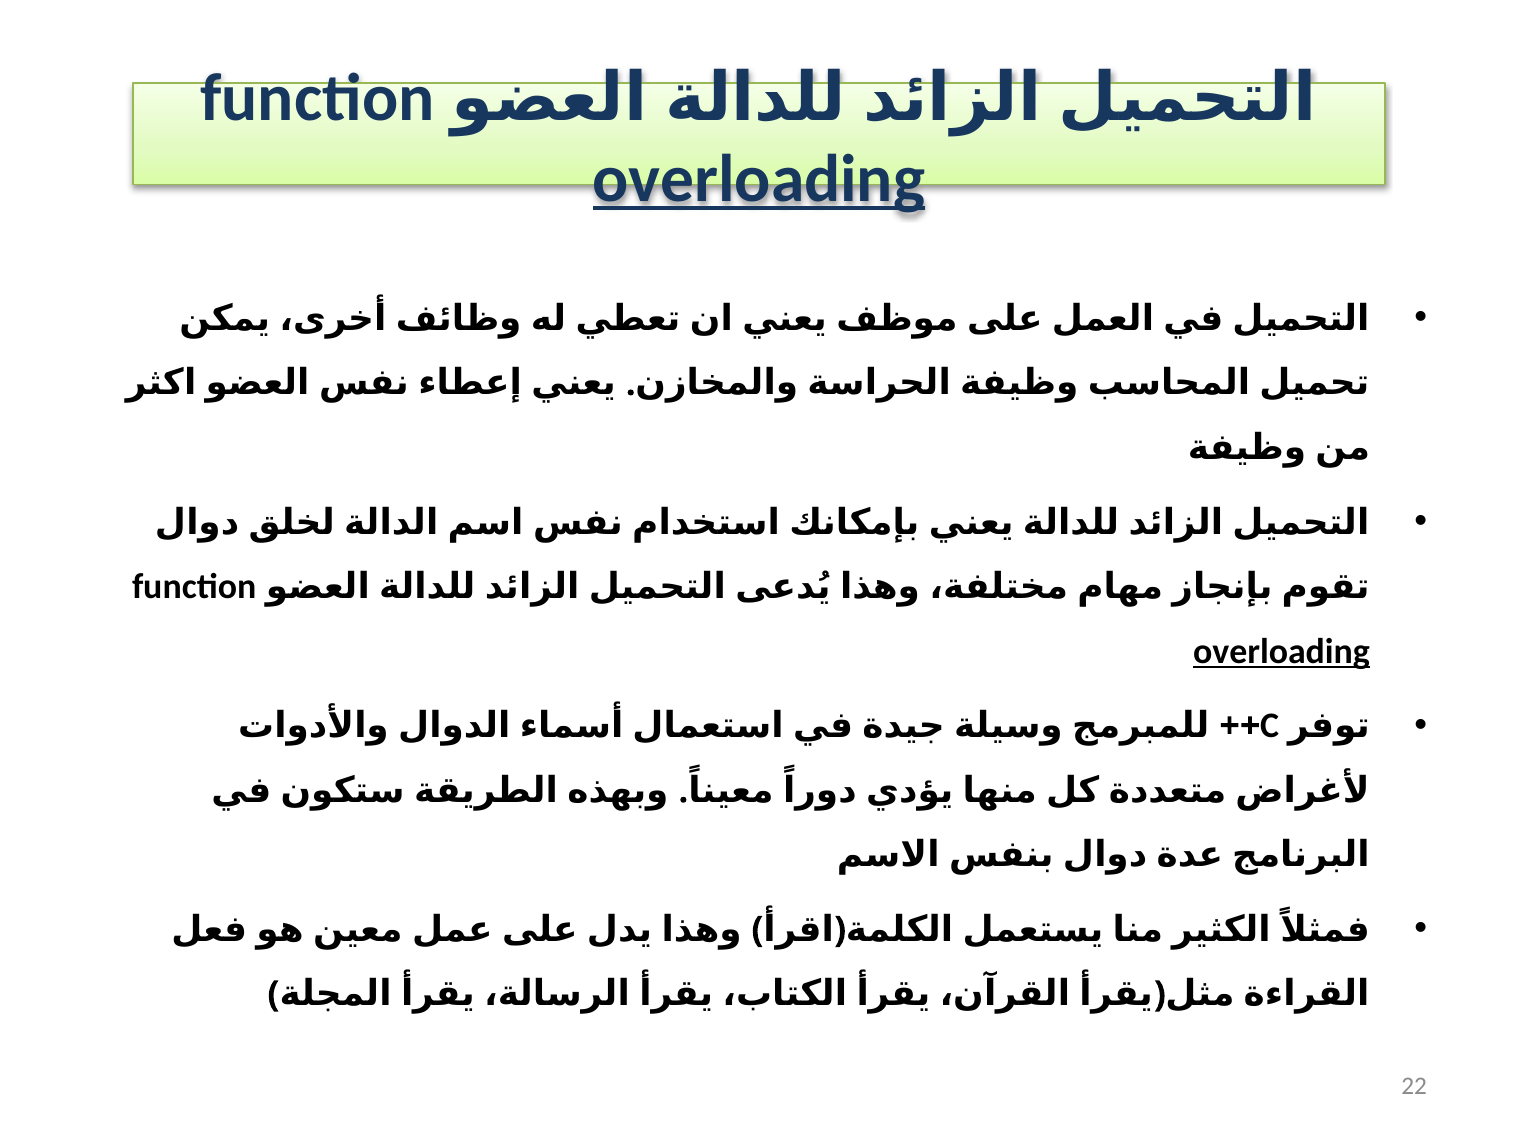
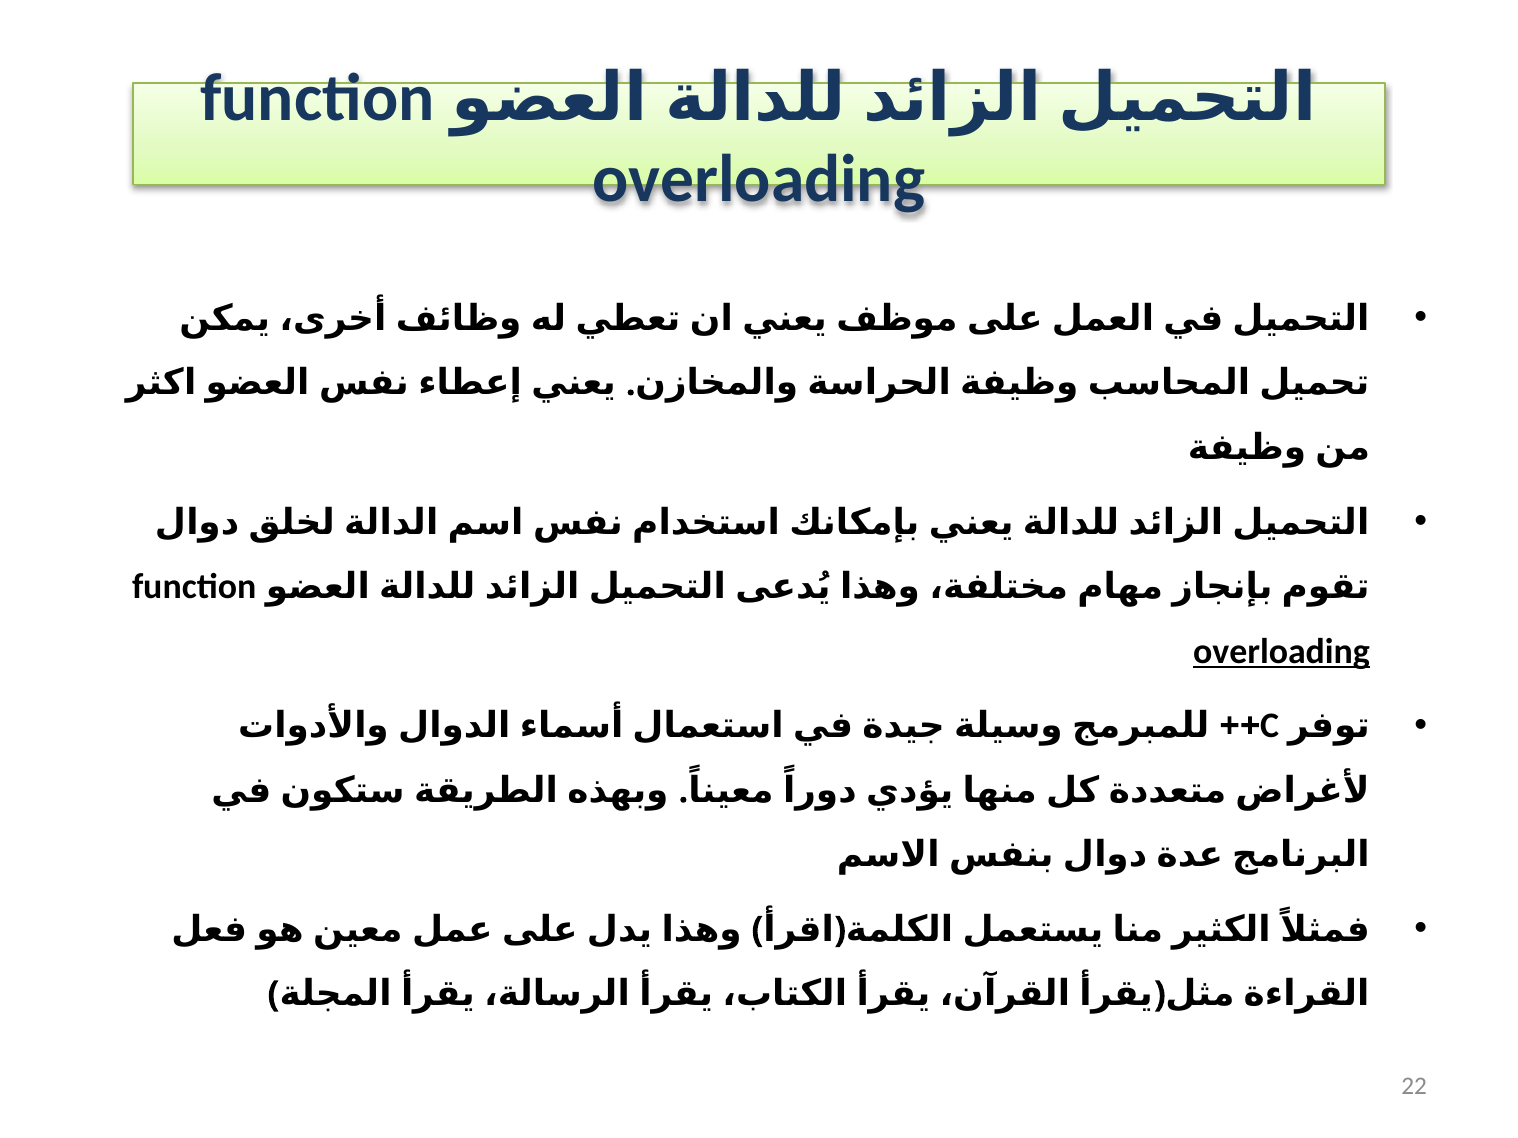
overloading underline: present -> none (759, 179)
